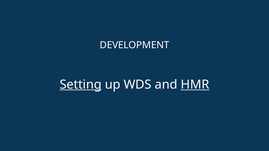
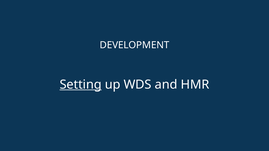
HMR underline: present -> none (195, 85)
